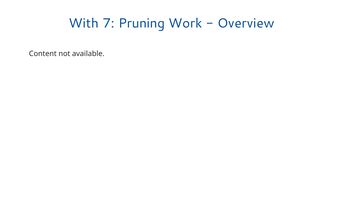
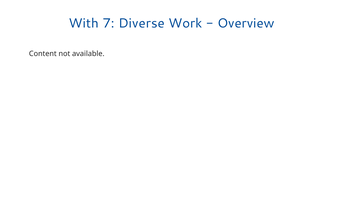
Pruning: Pruning -> Diverse (142, 23)
